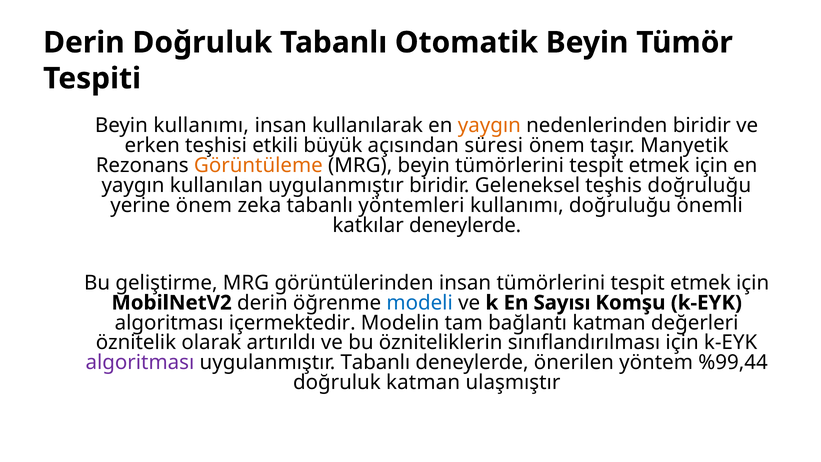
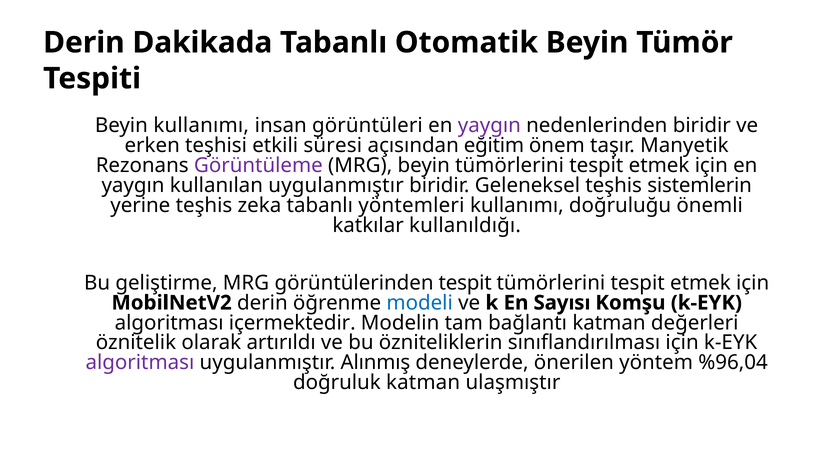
Derin Doğruluk: Doğruluk -> Dakikada (202, 43)
kullanılarak: kullanılarak -> görüntüleri (367, 125)
yaygın colour: orange -> purple (489, 125)
büyük: büyük -> süresi (333, 145)
süresi: süresi -> eğitim (494, 145)
Görüntüleme colour: orange -> purple (258, 165)
teşhis doğruluğu: doğruluğu -> sistemlerin (700, 185)
yerine önem: önem -> teşhis (204, 205)
katkılar deneylerde: deneylerde -> kullanıldığı (465, 225)
görüntülerinden insan: insan -> tespit (465, 283)
uygulanmıştır Tabanlı: Tabanlı -> Alınmış (375, 363)
%99,44: %99,44 -> %96,04 (733, 363)
